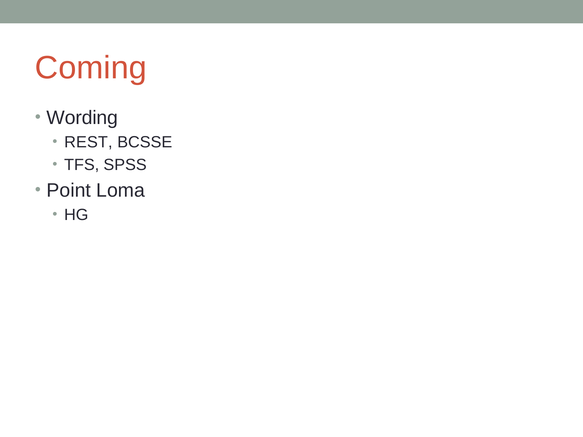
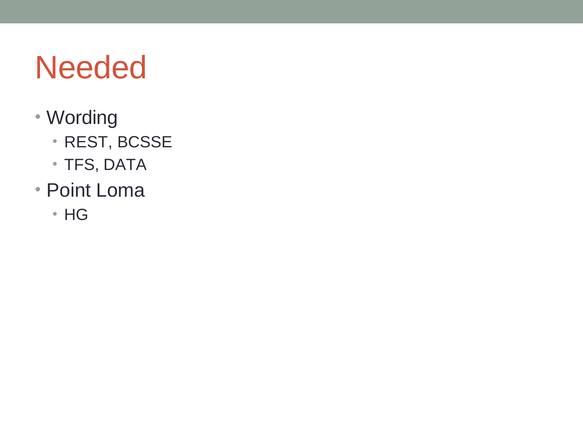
Coming: Coming -> Needed (91, 68)
SPSS: SPSS -> DATA (125, 165)
